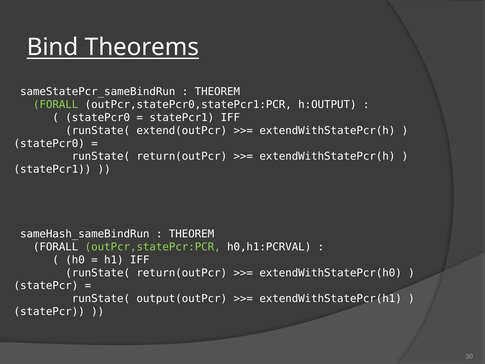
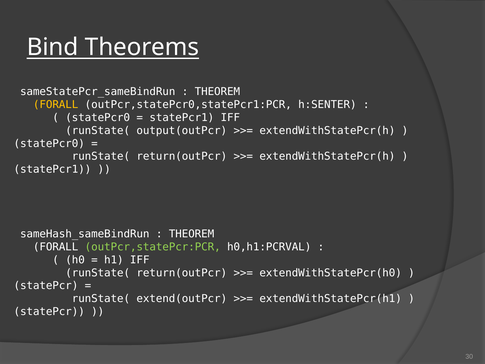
FORALL colour: light green -> yellow (56, 105)
h:OUTPUT: h:OUTPUT -> h:SENTER (327, 105)
extend(outPcr: extend(outPcr -> output(outPcr (182, 130)
output(outPcr: output(outPcr -> extend(outPcr (182, 298)
